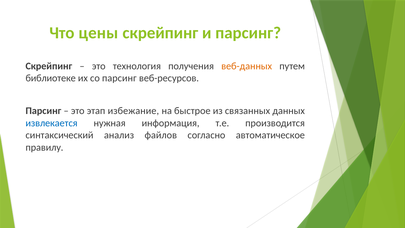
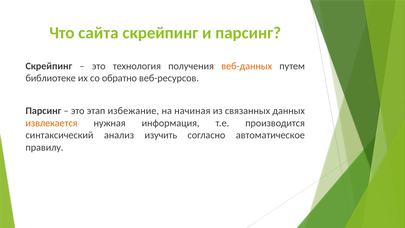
цены: цены -> сайта (98, 33)
со парсинг: парсинг -> обратно (119, 78)
быстрое: быстрое -> начиная (192, 111)
извлекается colour: blue -> orange (52, 123)
файлов: файлов -> изучить (161, 135)
